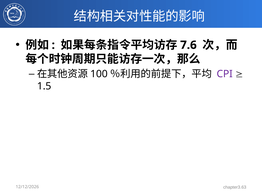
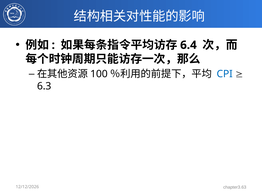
7.6: 7.6 -> 6.4 (188, 45)
CPI colour: purple -> blue (225, 74)
1.5: 1.5 -> 6.3 (44, 86)
